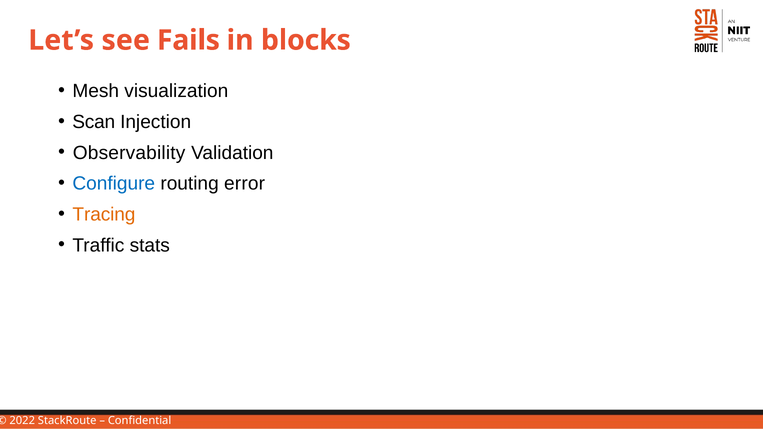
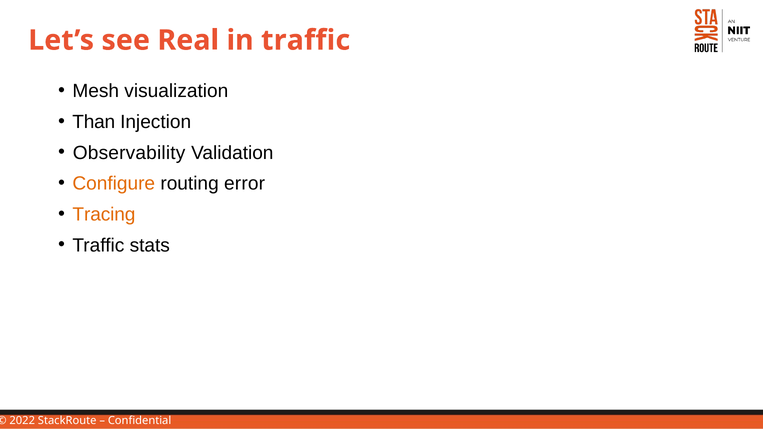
Fails: Fails -> Real (188, 40)
in blocks: blocks -> traffic (306, 40)
Scan: Scan -> Than (94, 122)
Configure colour: blue -> orange (114, 184)
